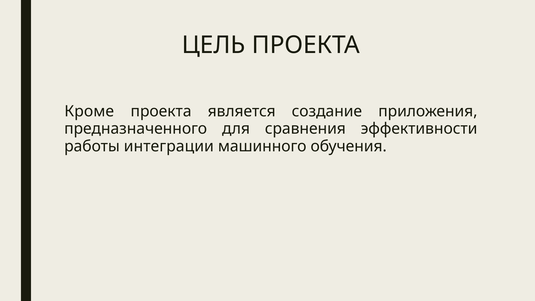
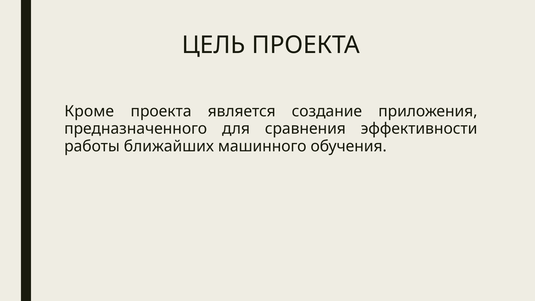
интеграции: интеграции -> ближайших (169, 146)
